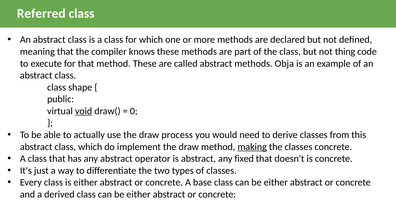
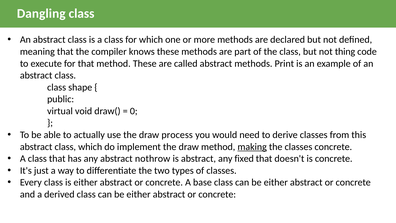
Referred: Referred -> Dangling (41, 13)
Obja: Obja -> Print (284, 63)
void underline: present -> none (84, 111)
operator: operator -> nothrow (153, 158)
